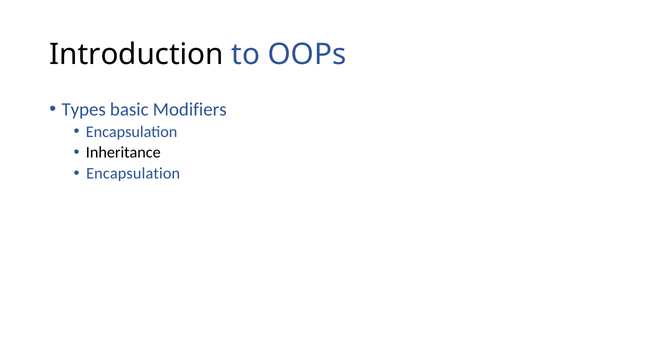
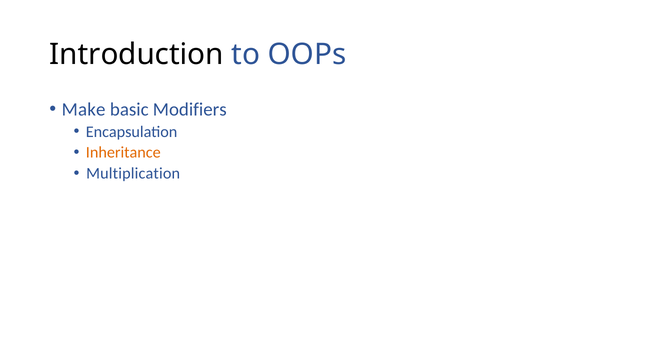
Types: Types -> Make (84, 110)
Inheritance colour: black -> orange (123, 153)
Encapsulation: Encapsulation -> Multiplication (133, 174)
